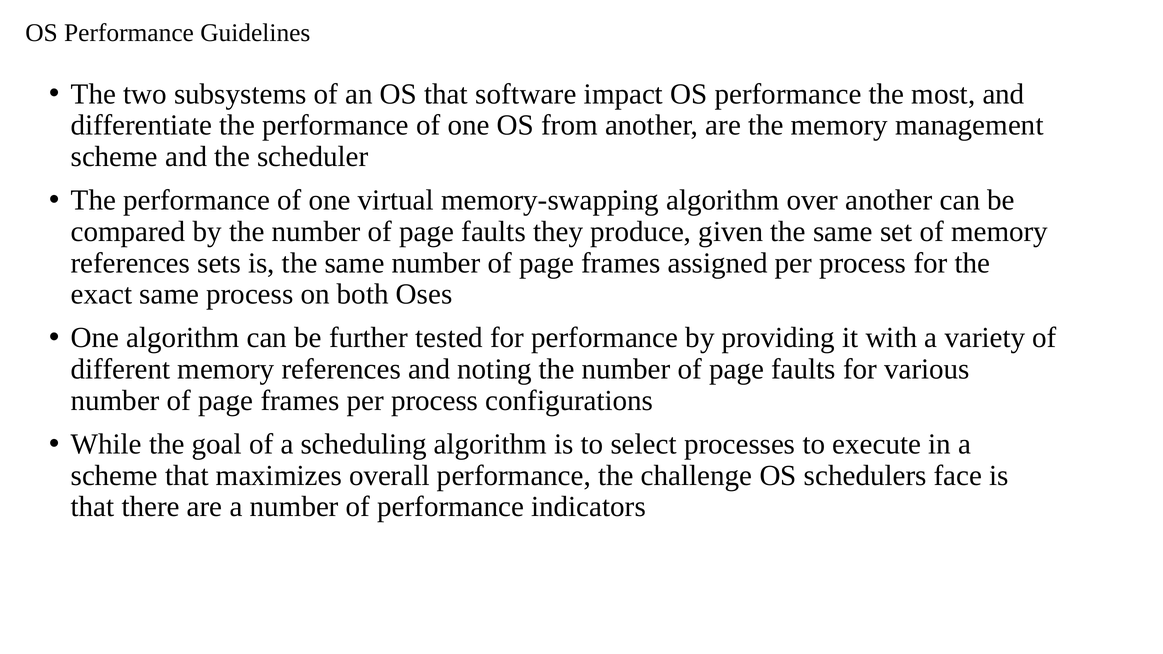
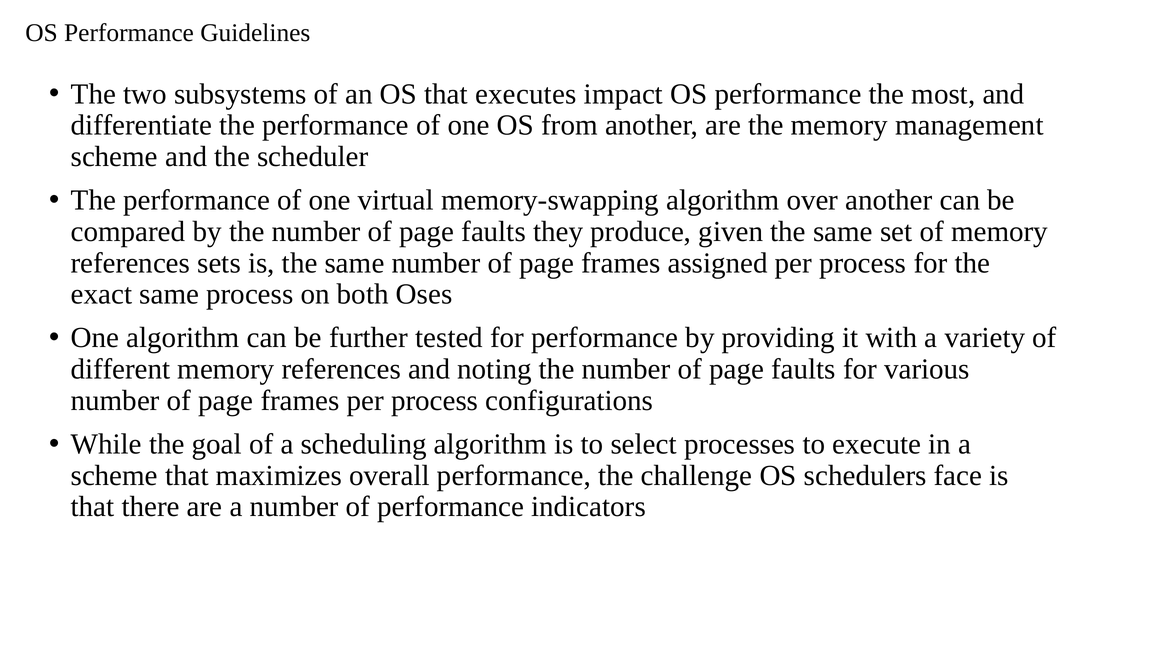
software: software -> executes (526, 94)
